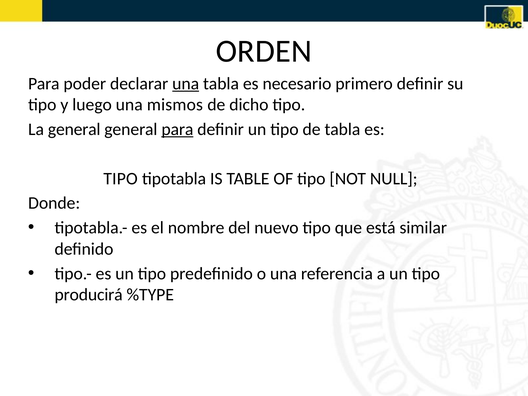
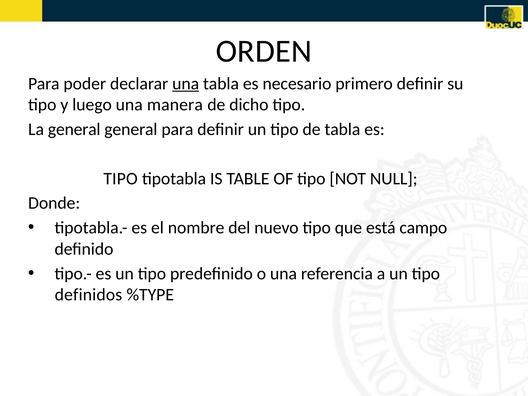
mismos: mismos -> manera (175, 105)
para underline: present -> none (177, 129)
similar: similar -> campo (423, 228)
producirá: producirá -> definidos (88, 295)
